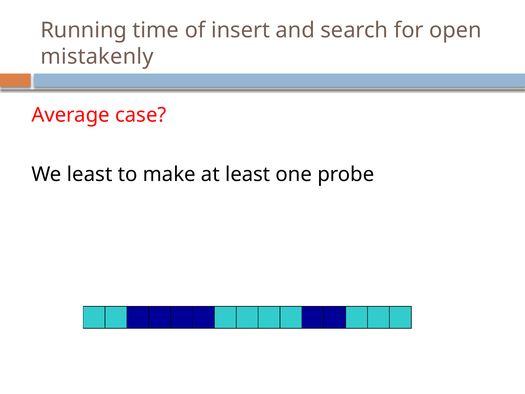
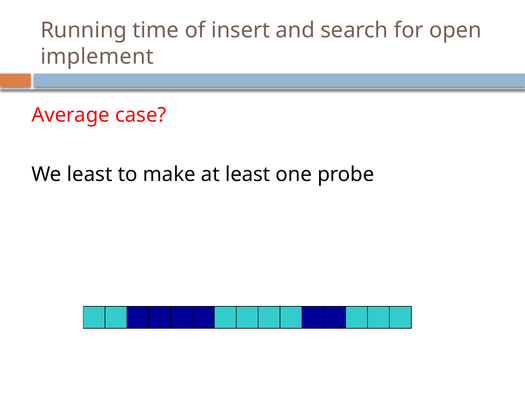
mistakenly: mistakenly -> implement (97, 57)
